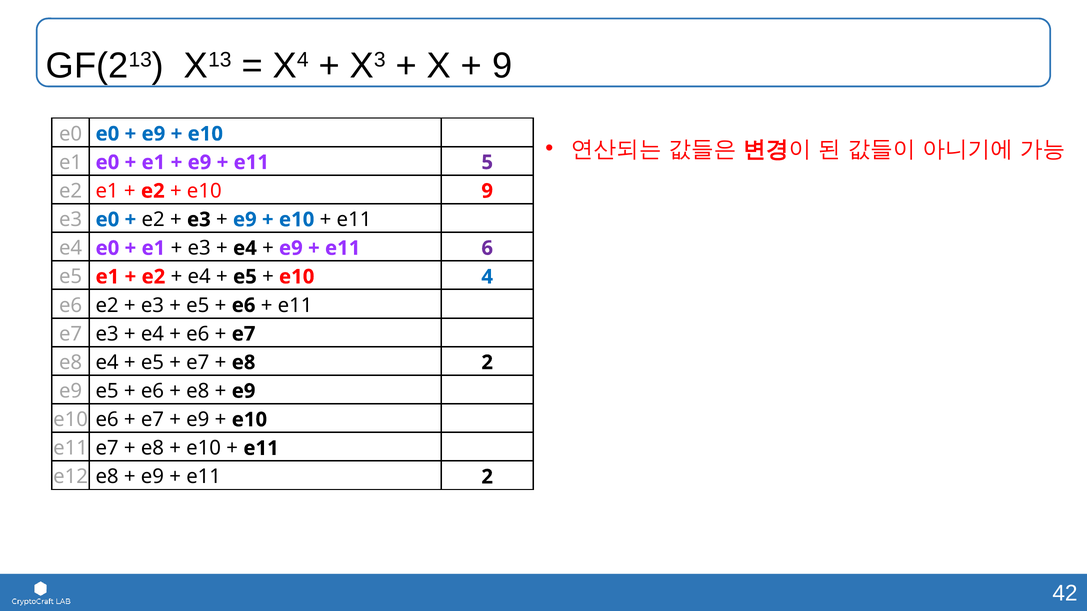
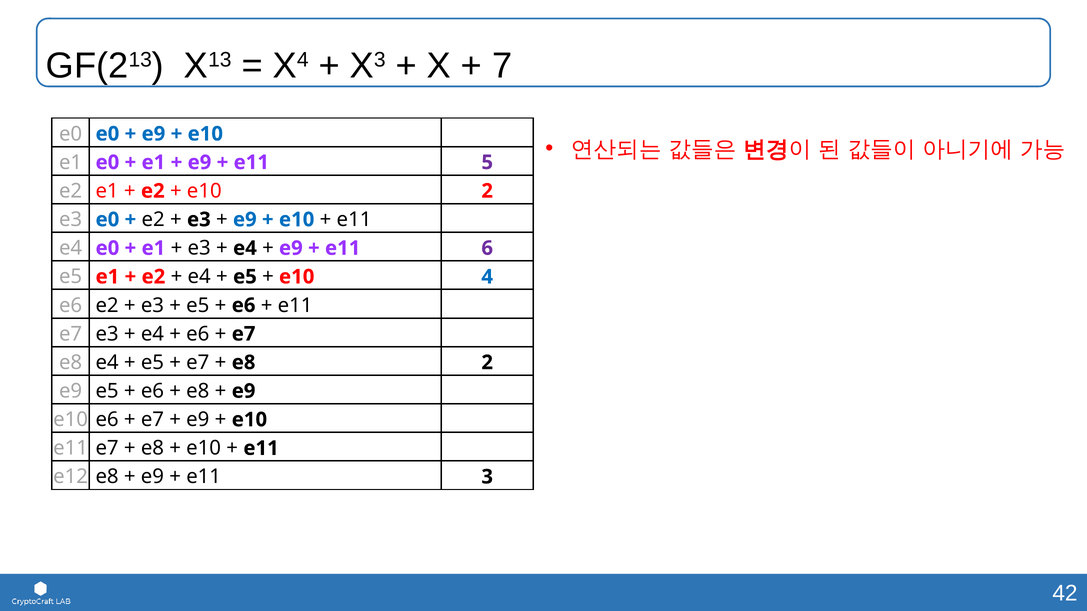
9: 9 -> 7 (502, 66)
e10 9: 9 -> 2 (487, 191)
e11 2: 2 -> 3 (487, 477)
